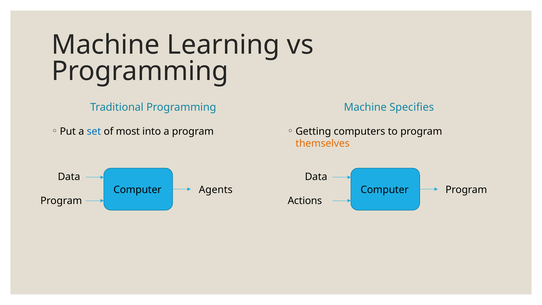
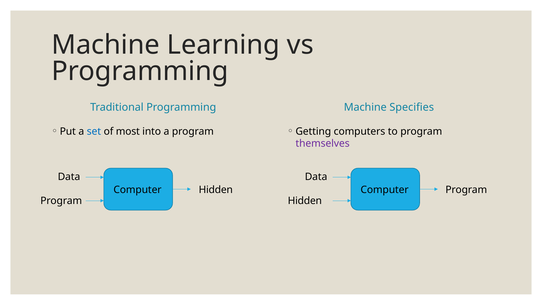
themselves colour: orange -> purple (323, 144)
Agents: Agents -> Hidden (216, 190)
Actions: Actions -> Hidden (305, 201)
